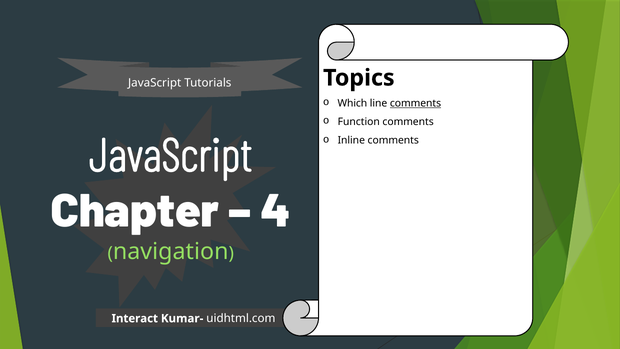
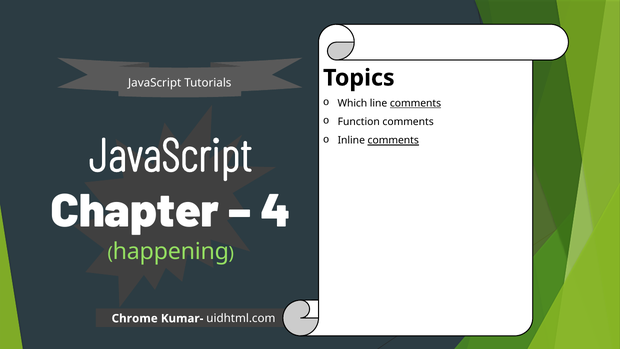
comments underline: none -> present (393, 140)
navigation: navigation -> happening (171, 252)
Interact: Interact -> Chrome (135, 318)
